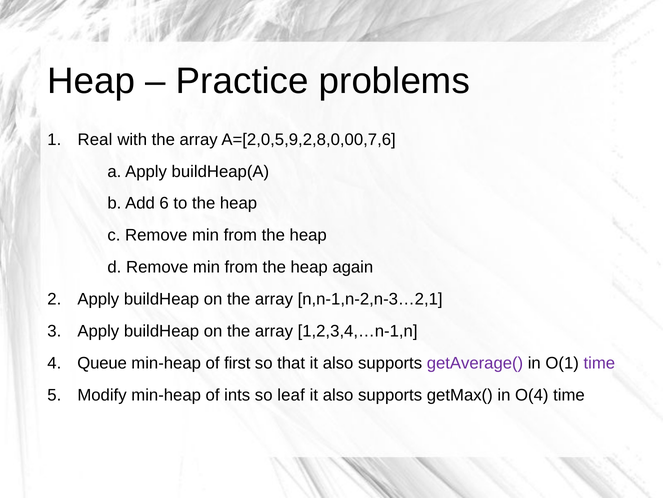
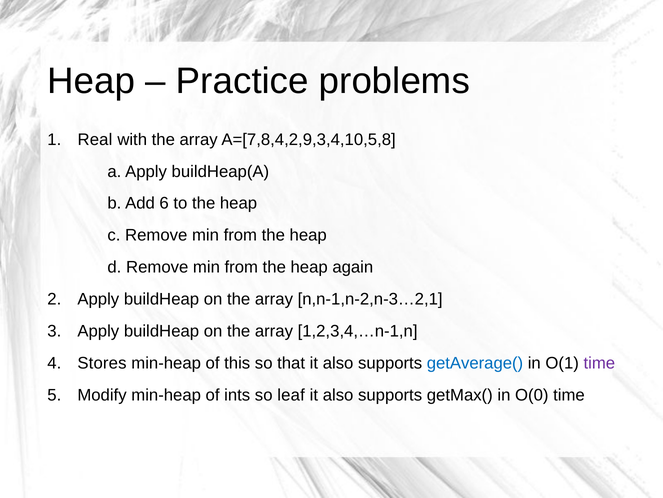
A=[2,0,5,9,2,8,0,00,7,6: A=[2,0,5,9,2,8,0,00,7,6 -> A=[7,8,4,2,9,3,4,10,5,8 (309, 139)
Queue: Queue -> Stores (102, 362)
first: first -> this (237, 362)
getAverage( colour: purple -> blue (475, 362)
O(4: O(4 -> O(0 (532, 394)
